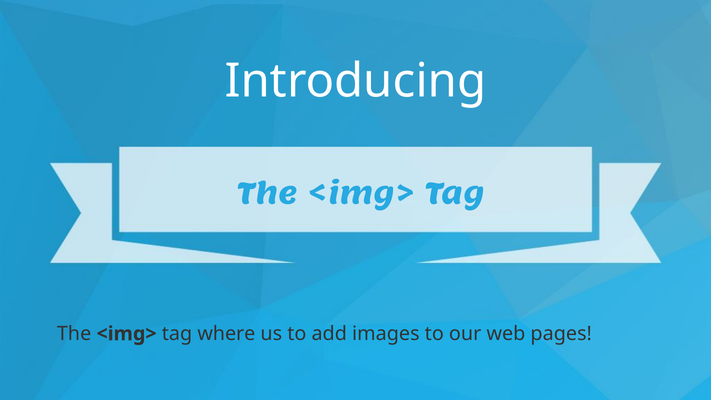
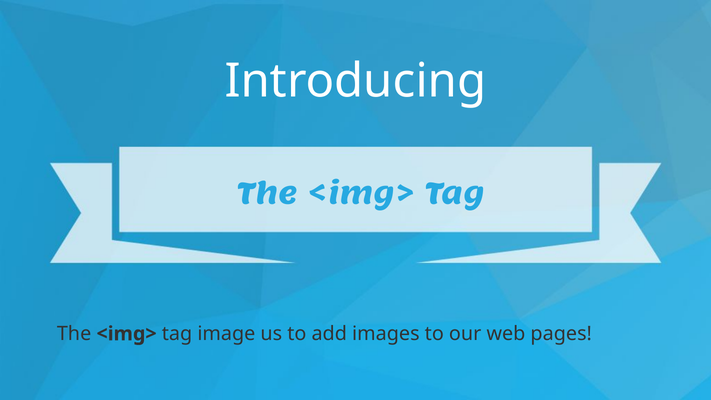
where: where -> image (226, 334)
